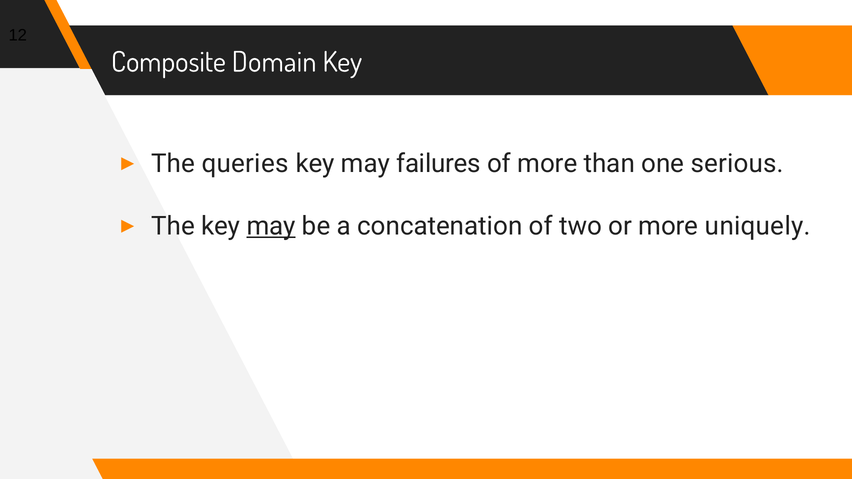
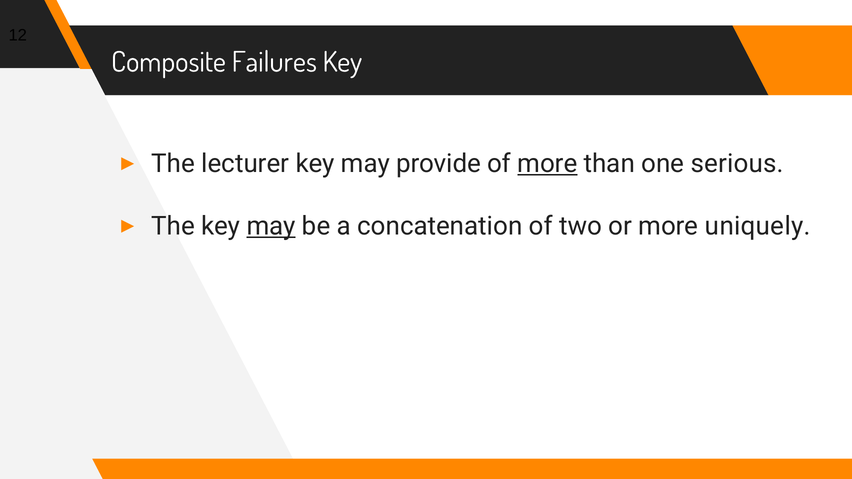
Domain: Domain -> Failures (274, 62)
queries: queries -> lecturer (245, 164)
failures: failures -> provide (439, 164)
more underline: none -> present (547, 164)
